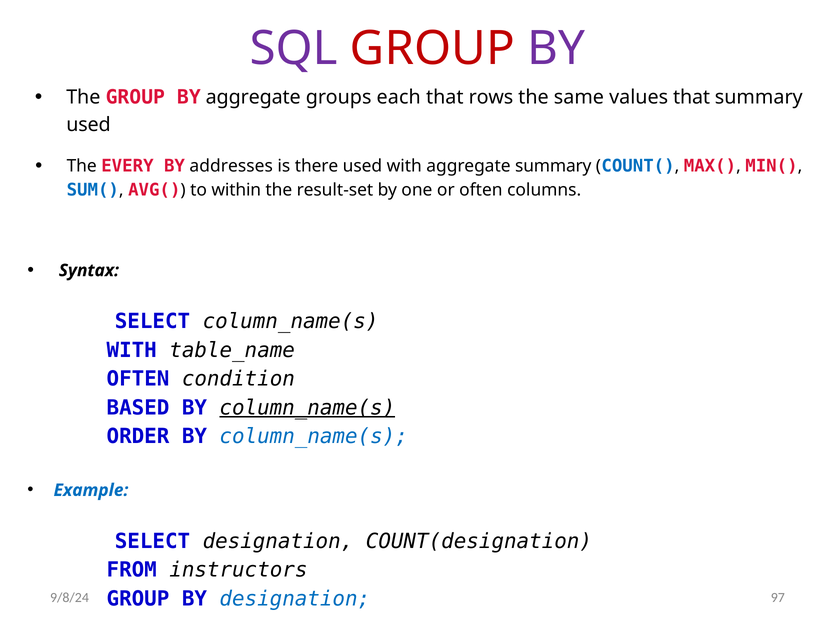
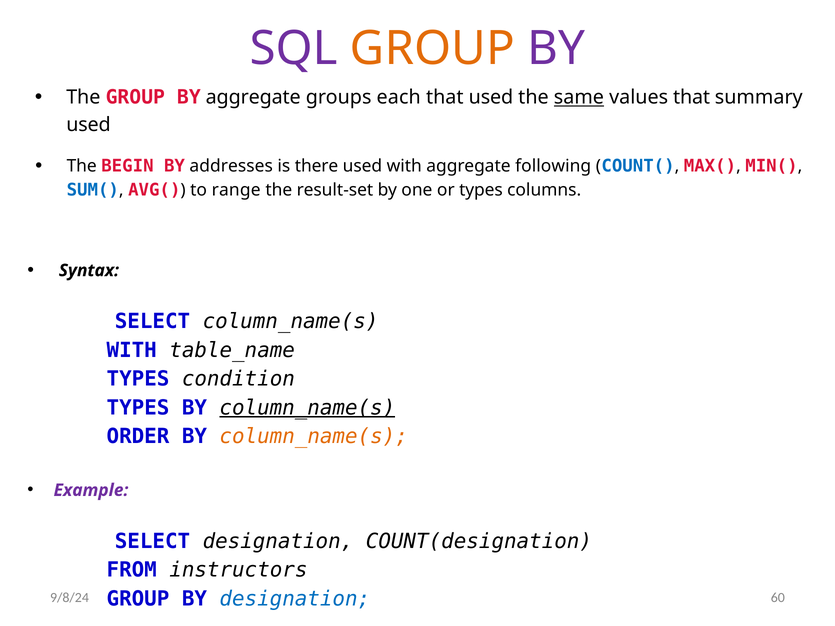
GROUP colour: red -> orange (432, 48)
that rows: rows -> used (491, 97)
same underline: none -> present (579, 97)
EVERY: EVERY -> BEGIN (127, 166)
aggregate summary: summary -> following (553, 166)
within: within -> range (236, 190)
or often: often -> types (481, 190)
OFTEN: OFTEN -> TYPES (138, 379)
BASED: BASED -> TYPES (138, 408)
column_name(s colour: blue -> orange (314, 437)
Example colour: blue -> purple (91, 490)
97: 97 -> 60 (778, 598)
